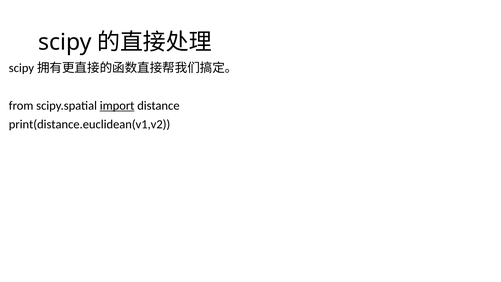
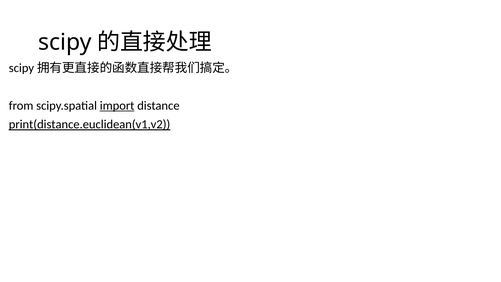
print(distance.euclidean(v1,v2 underline: none -> present (90, 124)
